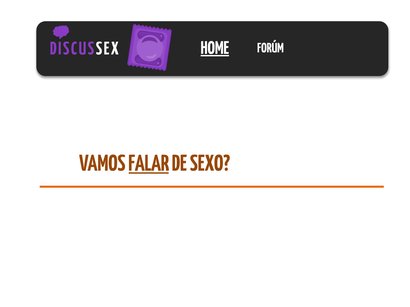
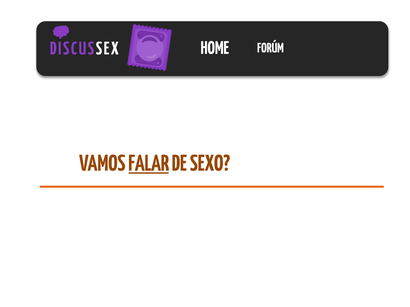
HOME underline: present -> none (215, 48)
